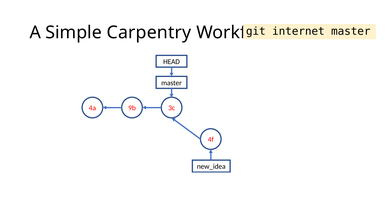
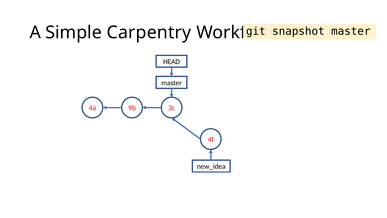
internet: internet -> snapshot (298, 31)
